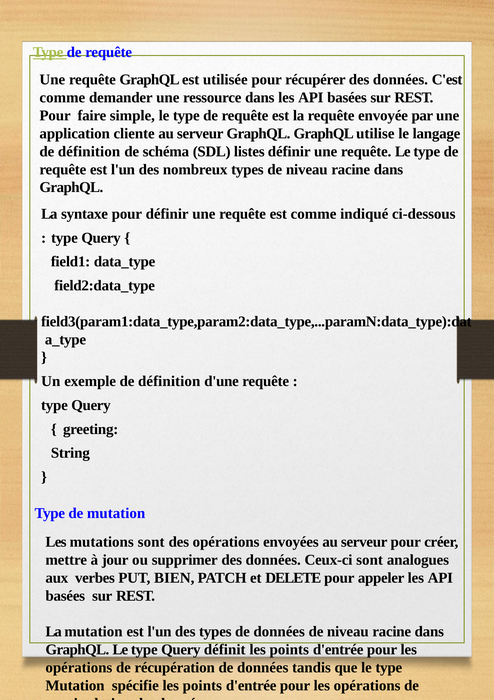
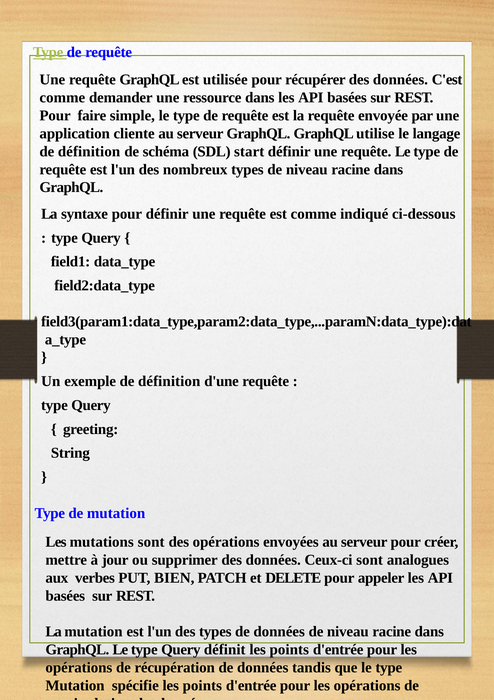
listes: listes -> start (249, 151)
